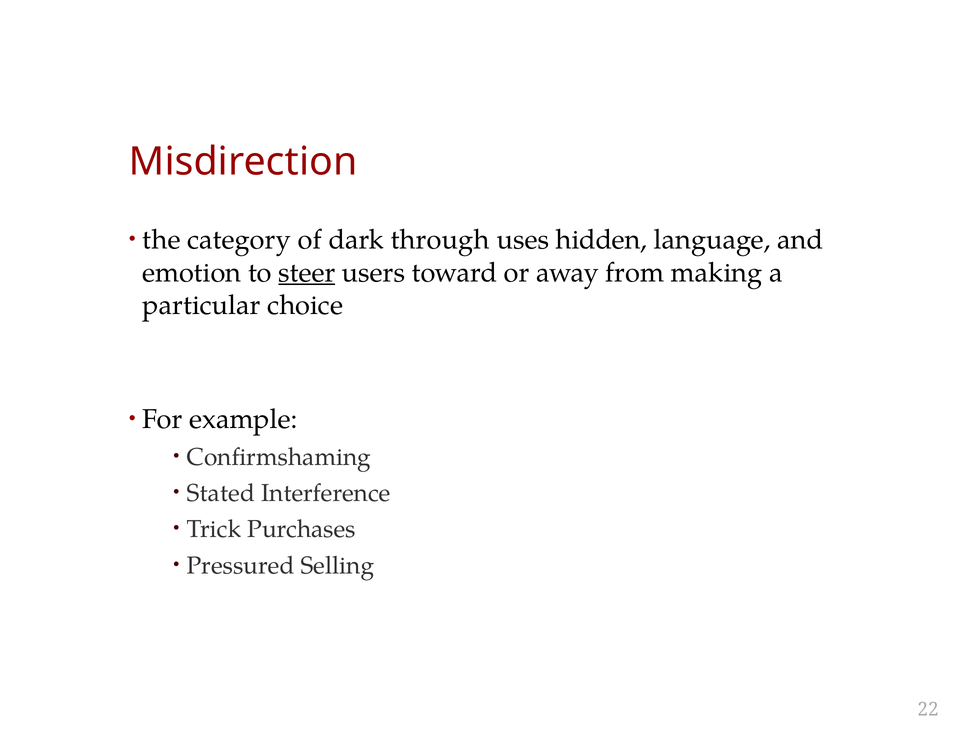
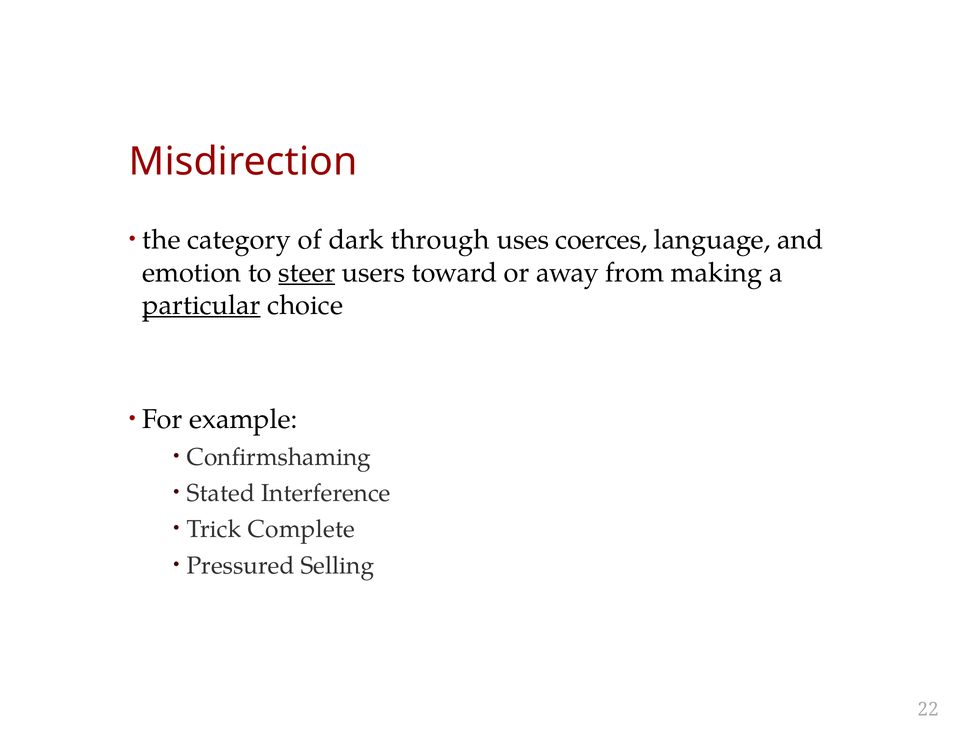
hidden: hidden -> coerces (602, 240)
particular underline: none -> present (202, 305)
Purchases: Purchases -> Complete (301, 529)
